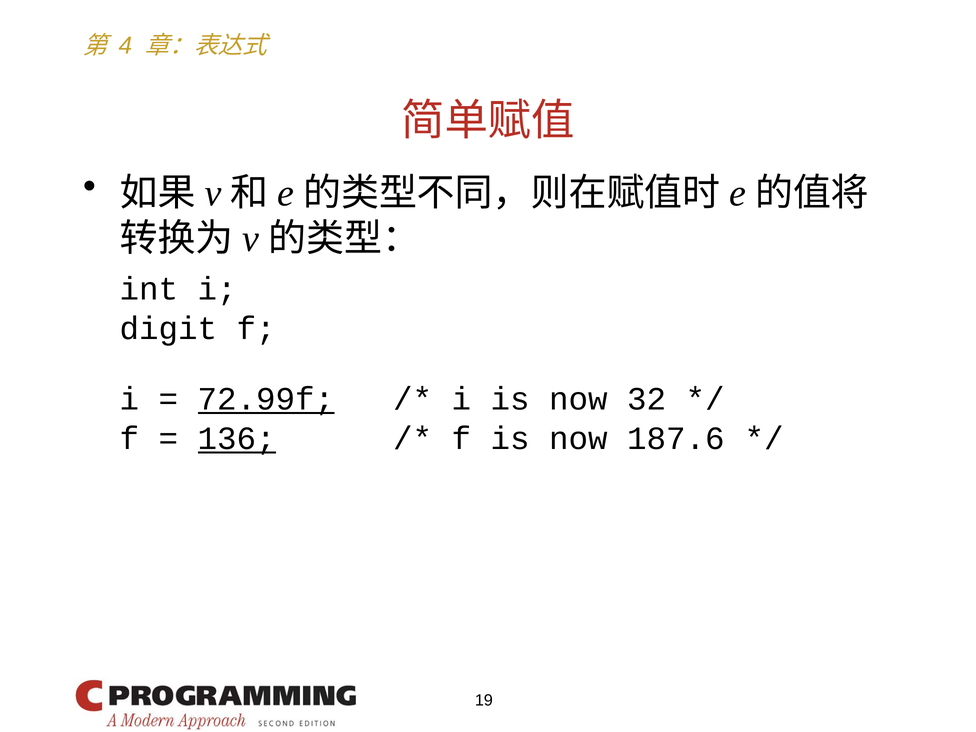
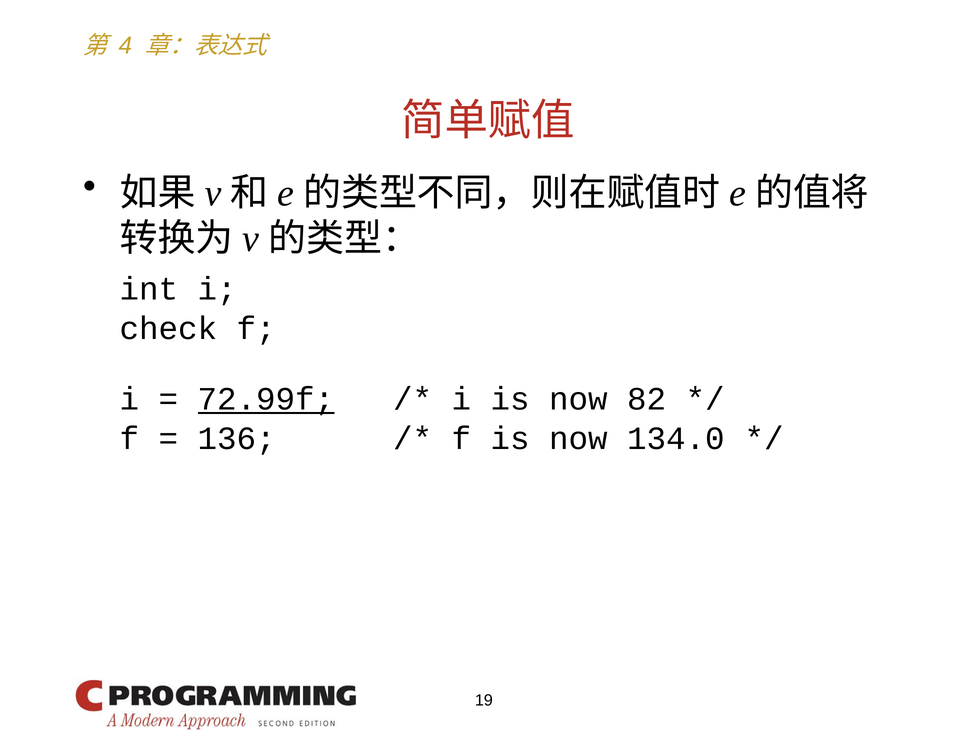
digit: digit -> check (168, 329)
32: 32 -> 82 (647, 399)
136 underline: present -> none (237, 439)
187.6: 187.6 -> 134.0 (676, 439)
